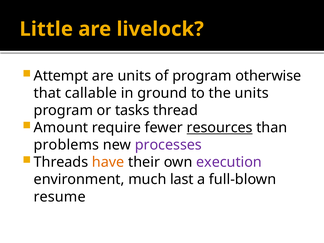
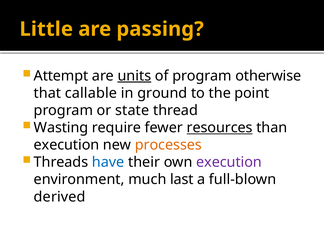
livelock: livelock -> passing (160, 29)
units underline: none -> present (134, 76)
the units: units -> point (252, 93)
tasks: tasks -> state (132, 110)
Amount: Amount -> Wasting (61, 128)
problems: problems -> execution (66, 145)
processes colour: purple -> orange (168, 145)
have colour: orange -> blue (108, 162)
resume: resume -> derived (60, 197)
